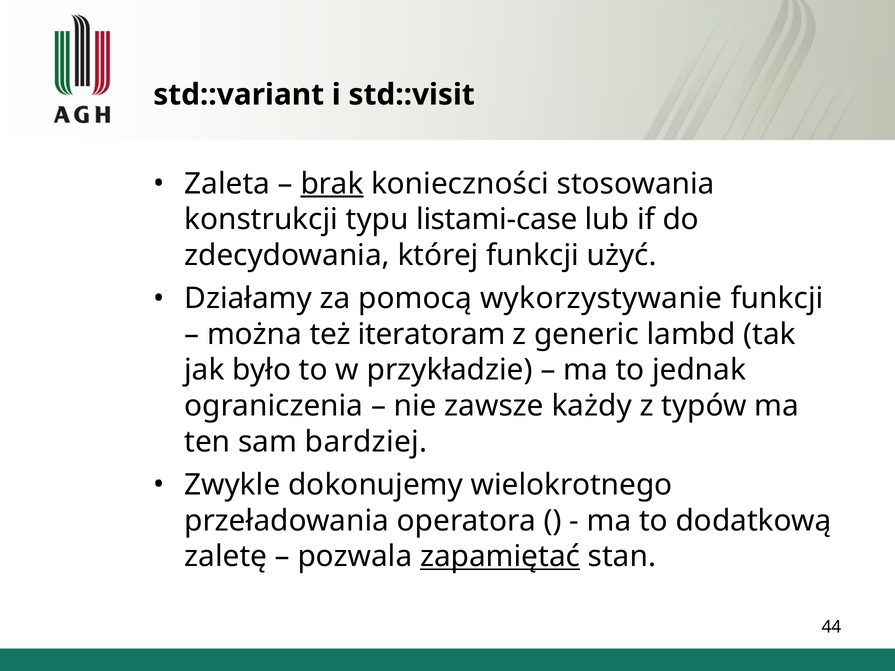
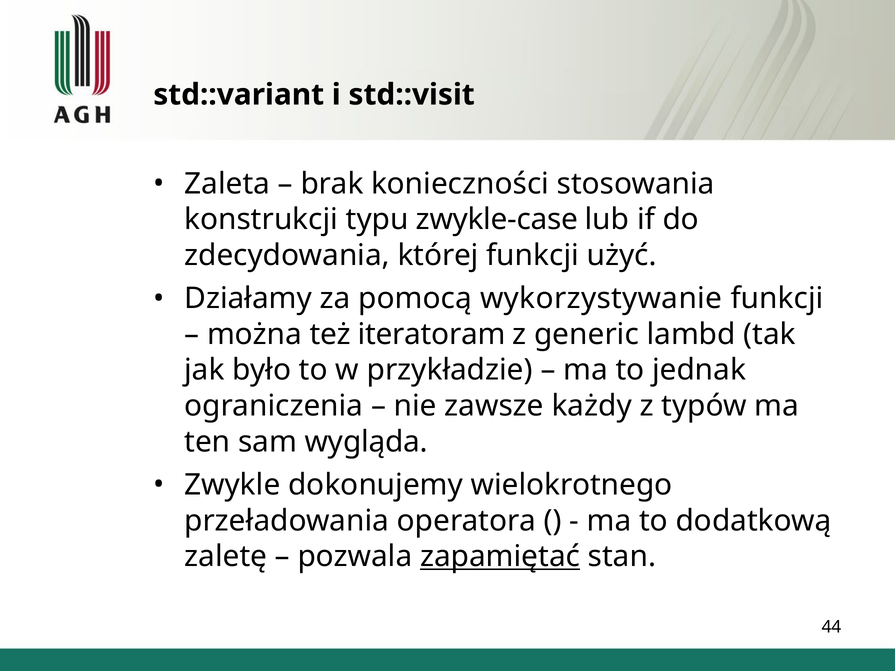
brak underline: present -> none (332, 184)
listami-case: listami-case -> zwykle-case (497, 220)
bardziej: bardziej -> wygląda (366, 442)
